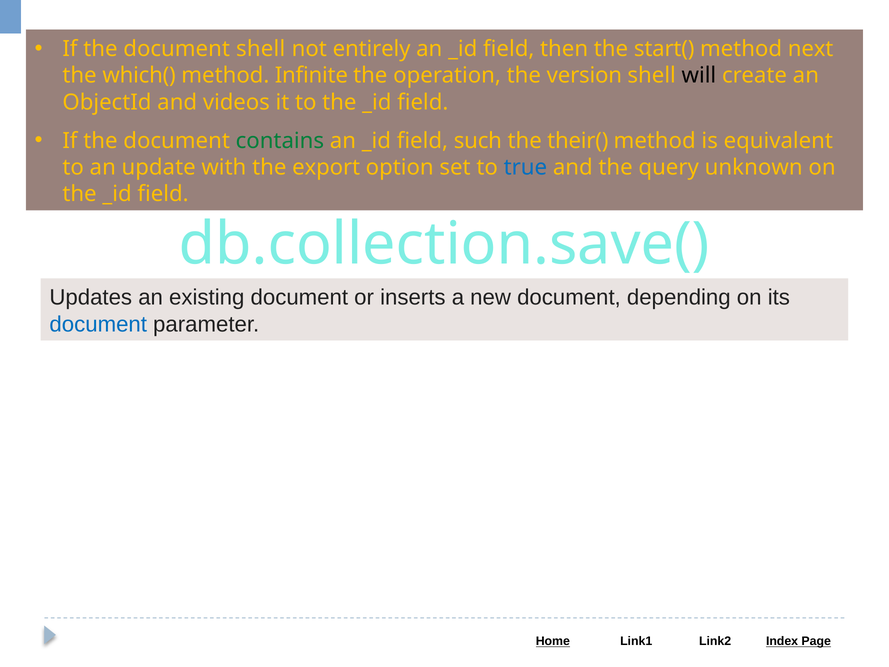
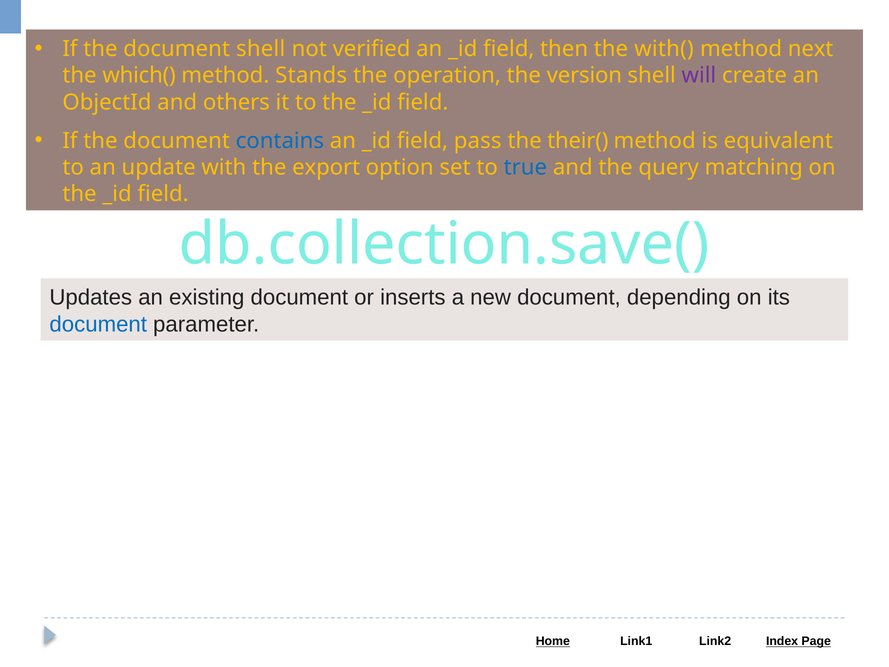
entirely: entirely -> verified (372, 49)
start(: start( -> with( (664, 49)
Infinite: Infinite -> Stands (311, 76)
will colour: black -> purple (699, 76)
videos: videos -> others (236, 102)
contains colour: green -> blue (280, 141)
such: such -> pass (478, 141)
unknown: unknown -> matching (754, 167)
